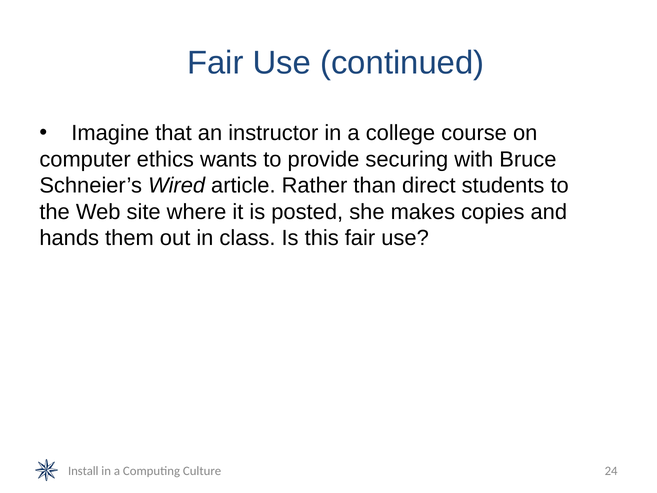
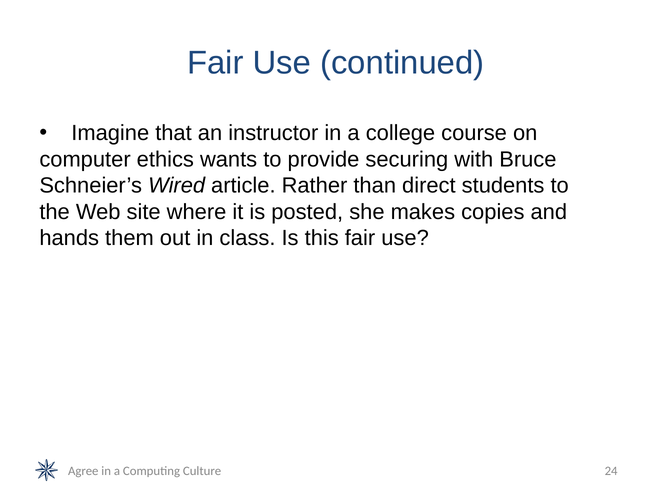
Install: Install -> Agree (83, 471)
